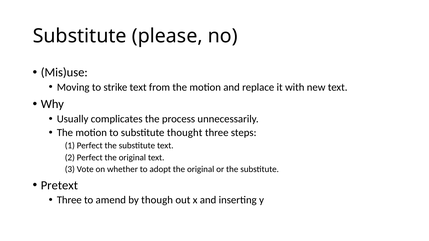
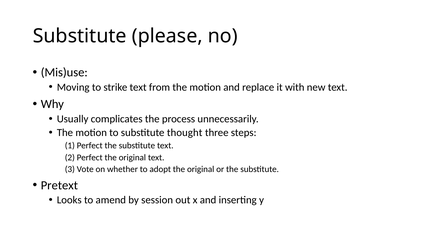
Three: Three -> Looks (69, 200)
though: though -> session (157, 200)
